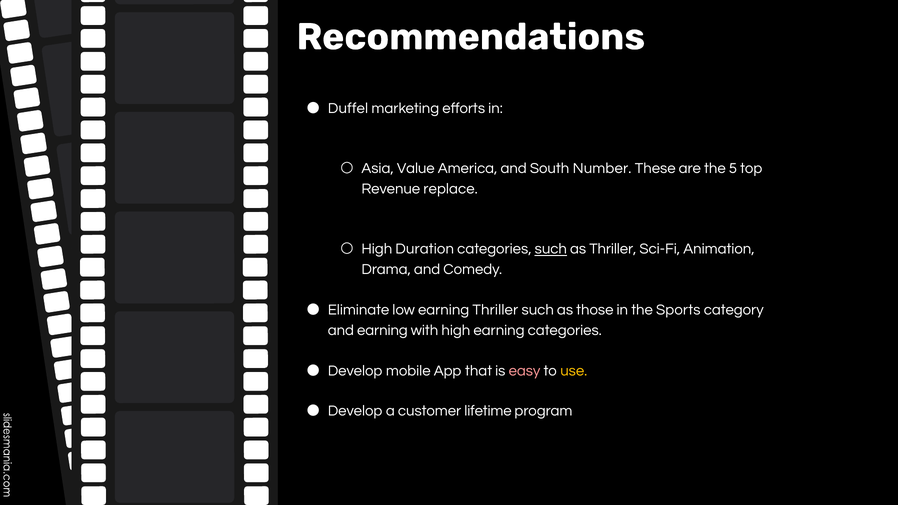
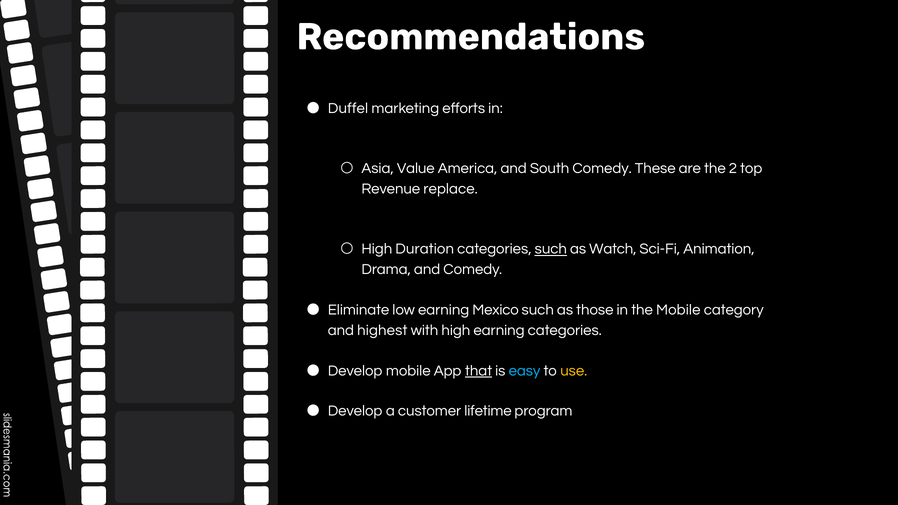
South Number: Number -> Comedy (602, 168)
5: 5 -> 2 (733, 168)
as Thriller: Thriller -> Watch (613, 249)
earning Thriller: Thriller -> Mexico (495, 310)
the Sports: Sports -> Mobile (678, 310)
and earning: earning -> highest (382, 331)
that underline: none -> present (479, 371)
easy colour: pink -> light blue (525, 371)
